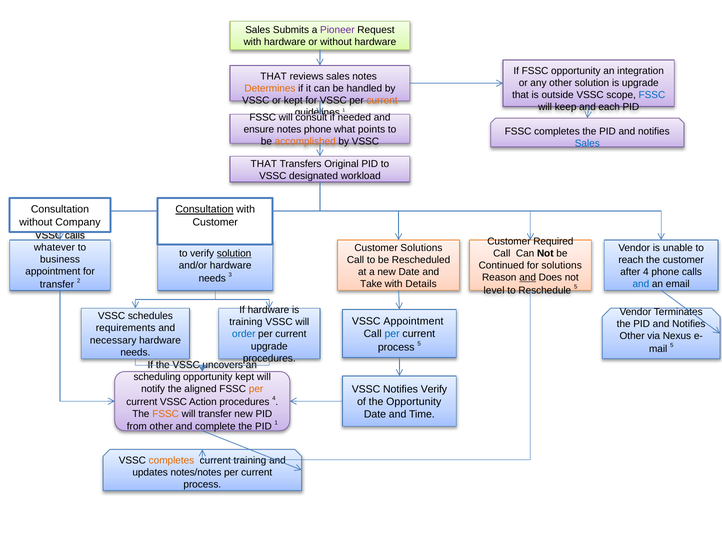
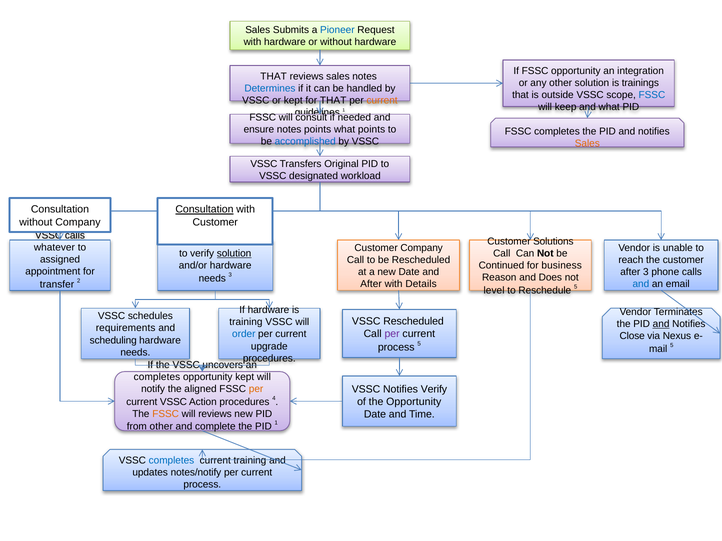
Pioneer colour: purple -> blue (337, 30)
is upgrade: upgrade -> trainings (640, 83)
Determines colour: orange -> blue (270, 89)
for VSSC: VSSC -> THAT (333, 101)
and each: each -> what (609, 107)
notes phone: phone -> points (318, 130)
accomplished colour: orange -> blue (305, 142)
Sales colour: blue -> orange (587, 144)
THAT: THAT -> VSSC (264, 164)
Required: Required -> Solutions (553, 242)
Customer Solutions: Solutions -> Company (422, 248)
business: business -> assigned (60, 260)
for solutions: solutions -> business (562, 266)
after 4: 4 -> 3 (646, 272)
and underline: present -> none (528, 278)
Take: Take -> After (371, 284)
VSSC Appointment: Appointment -> Rescheduled (414, 322)
and underline: none -> present (661, 324)
per colour: blue -> purple (392, 334)
Other: Other -> Close (632, 336)
necessary: necessary -> scheduling (113, 341)
scheduling: scheduling -> completes (157, 377)
will transfer: transfer -> reviews (215, 414)
completes colour: orange -> blue (171, 461)
notes/notes: notes/notes -> notes/notify (196, 473)
